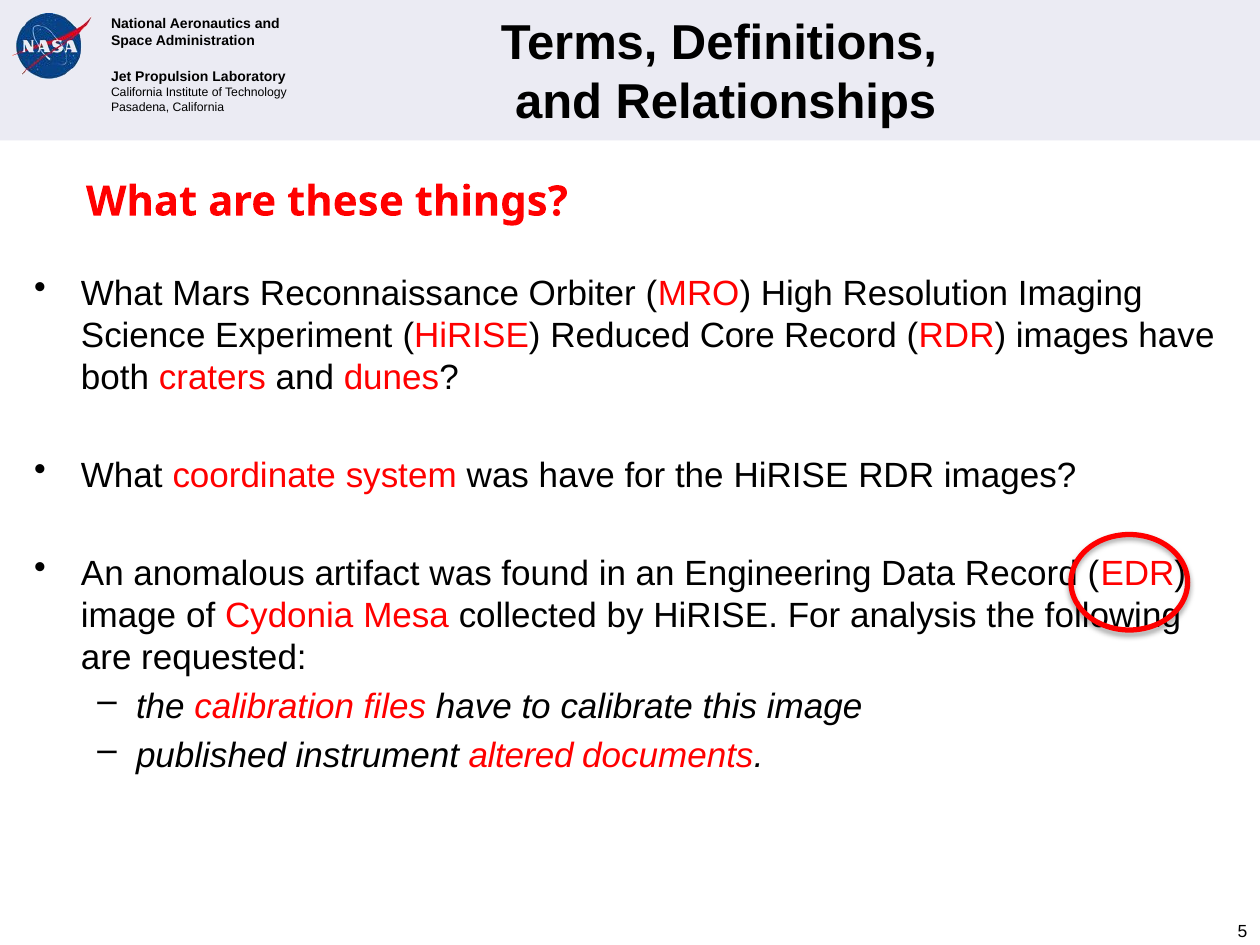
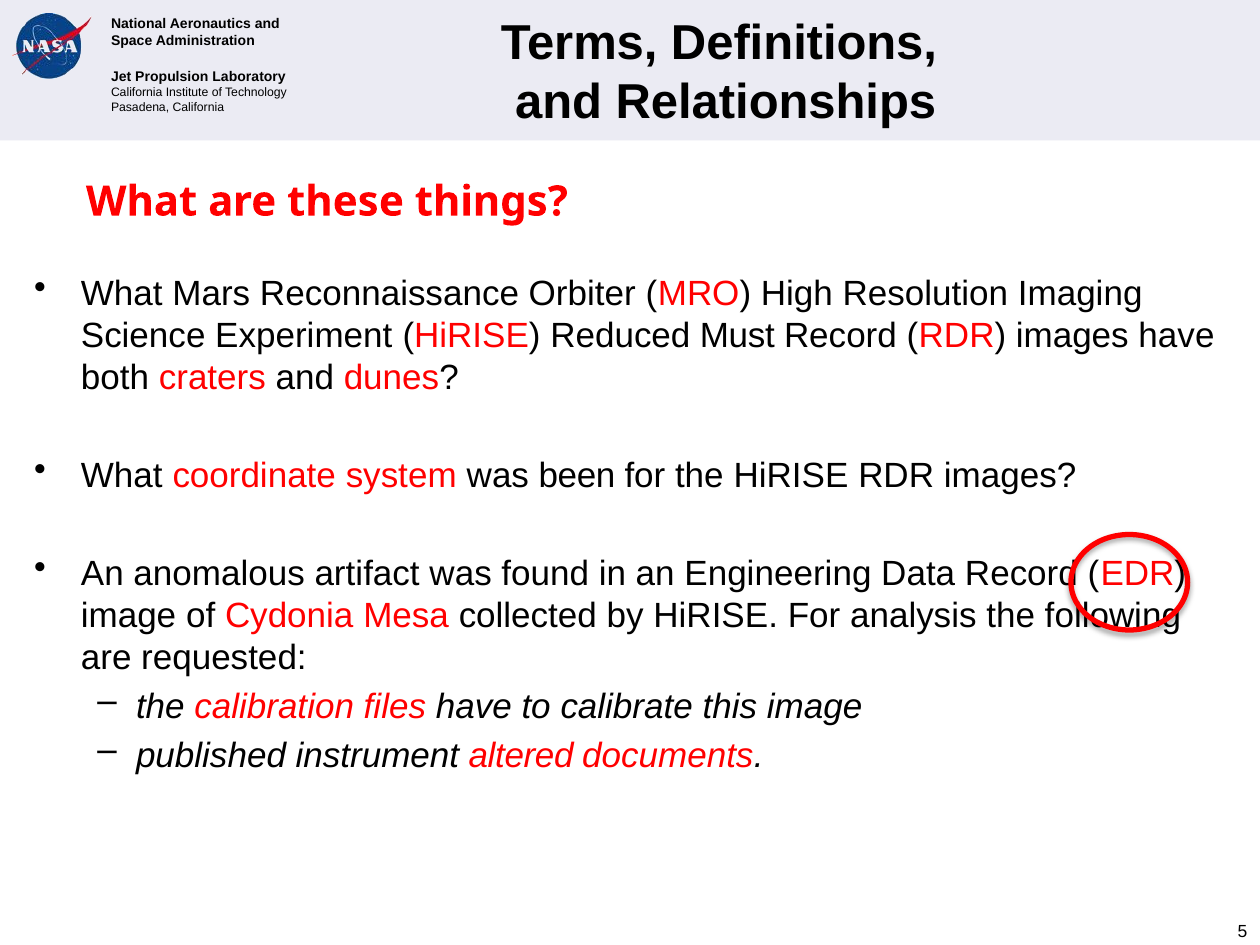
Core: Core -> Must (737, 336)
was have: have -> been (577, 476)
